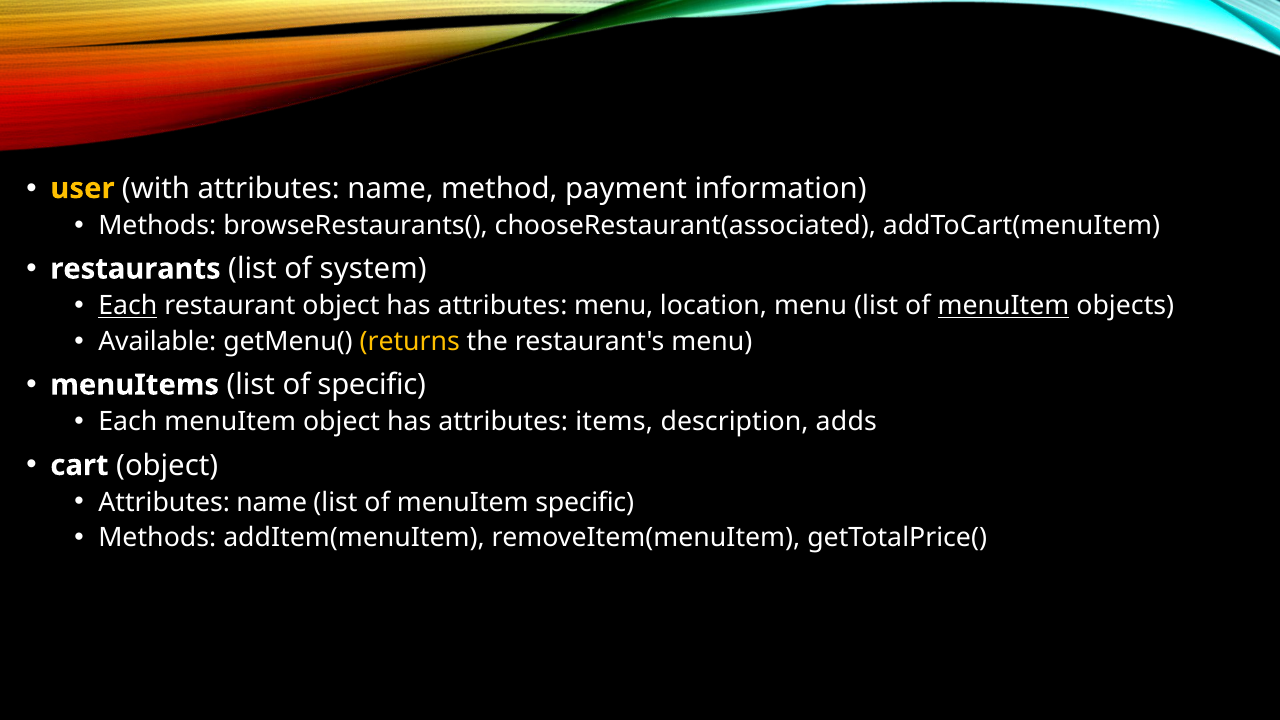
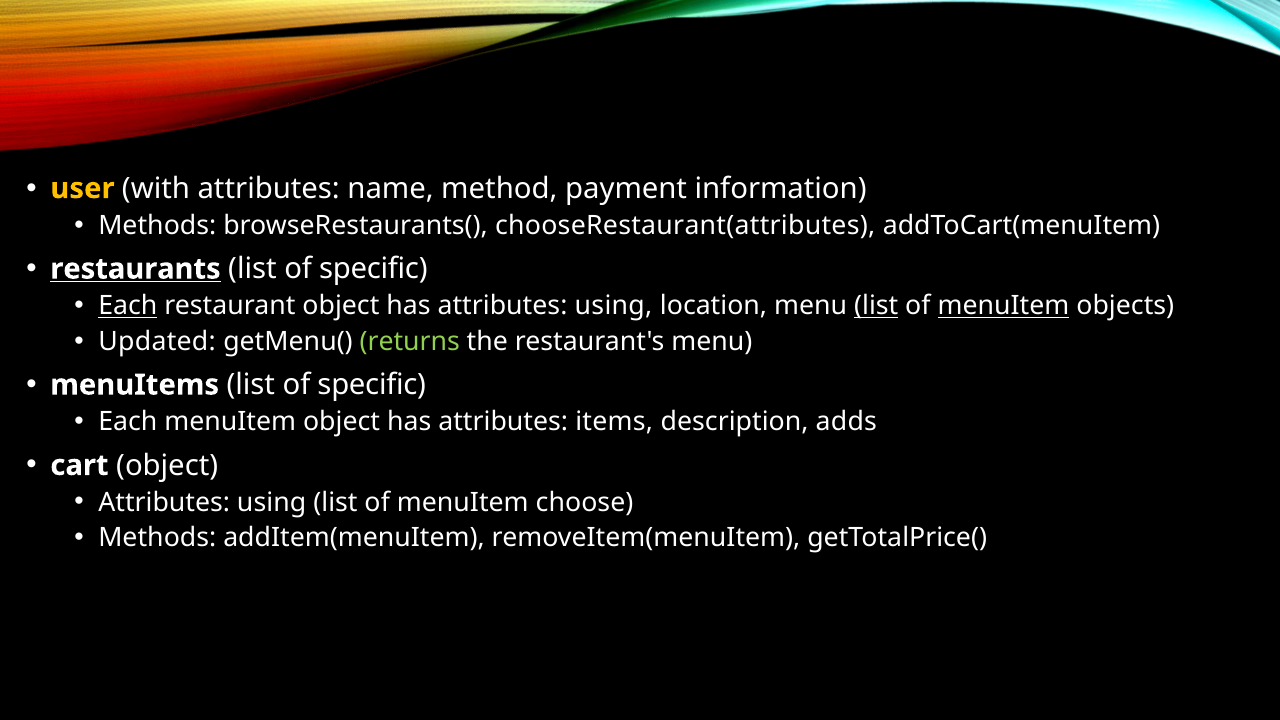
chooseRestaurant(associated: chooseRestaurant(associated -> chooseRestaurant(attributes (685, 225)
restaurants underline: none -> present (136, 269)
system: system -> specific (373, 269)
has attributes menu: menu -> using (614, 306)
list underline: none -> present (876, 306)
Available: Available -> Updated (157, 341)
returns colour: yellow -> light green (410, 341)
name: name -> using (272, 502)
menuItem specific: specific -> choose (585, 502)
